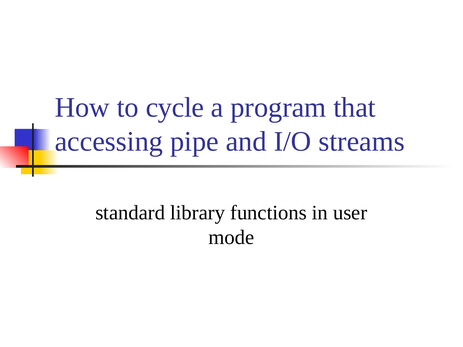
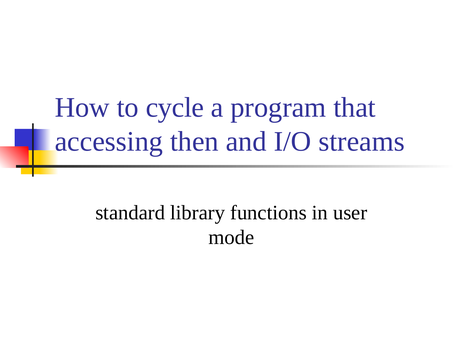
pipe: pipe -> then (194, 142)
